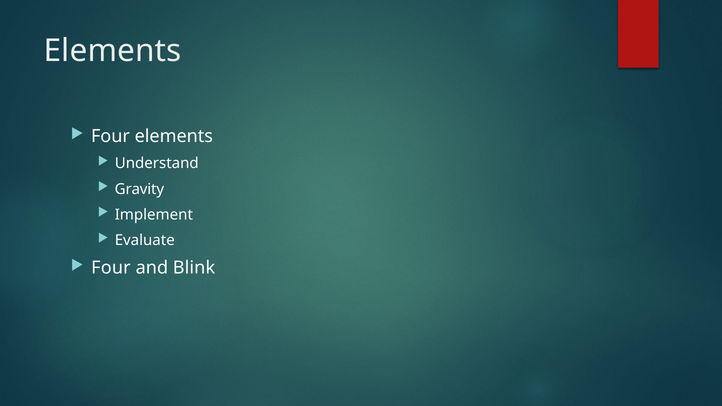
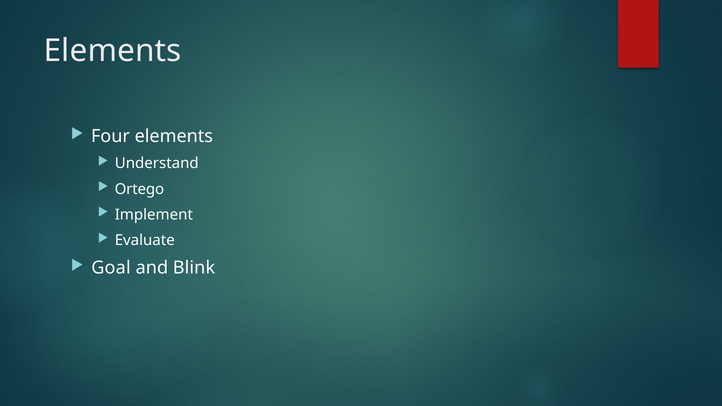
Gravity: Gravity -> Ortego (139, 189)
Four: Four -> Goal (111, 268)
